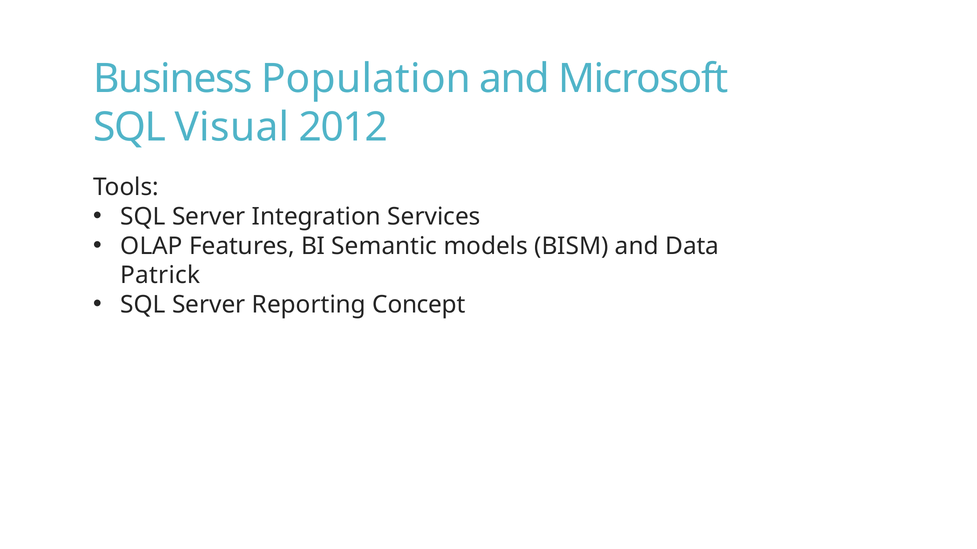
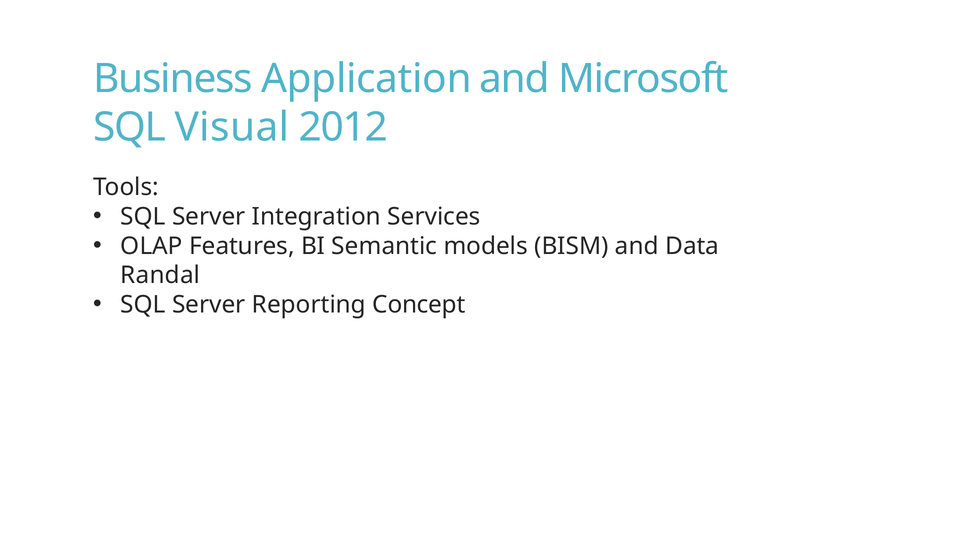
Population: Population -> Application (366, 79)
Patrick: Patrick -> Randal (160, 276)
